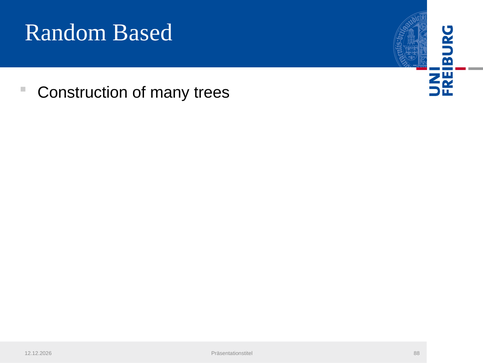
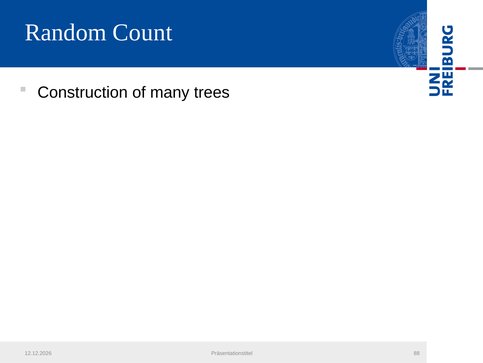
Based: Based -> Count (143, 32)
